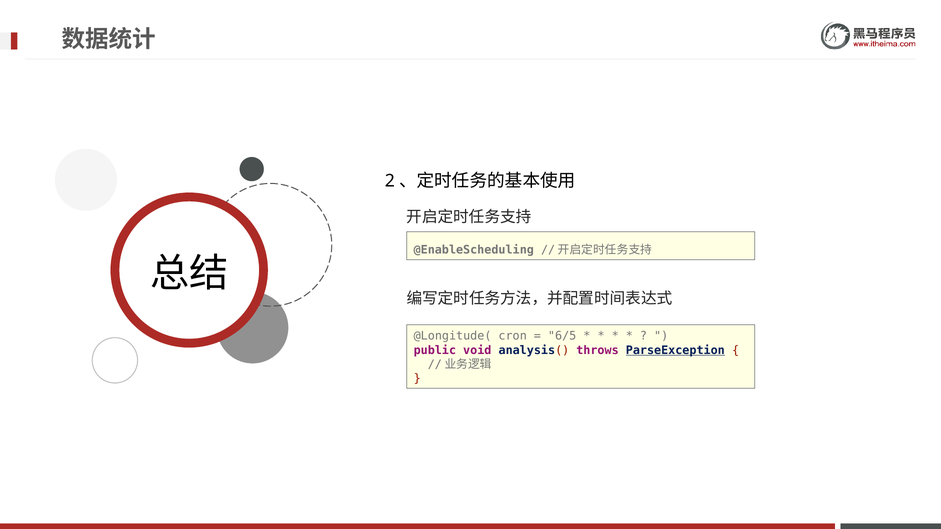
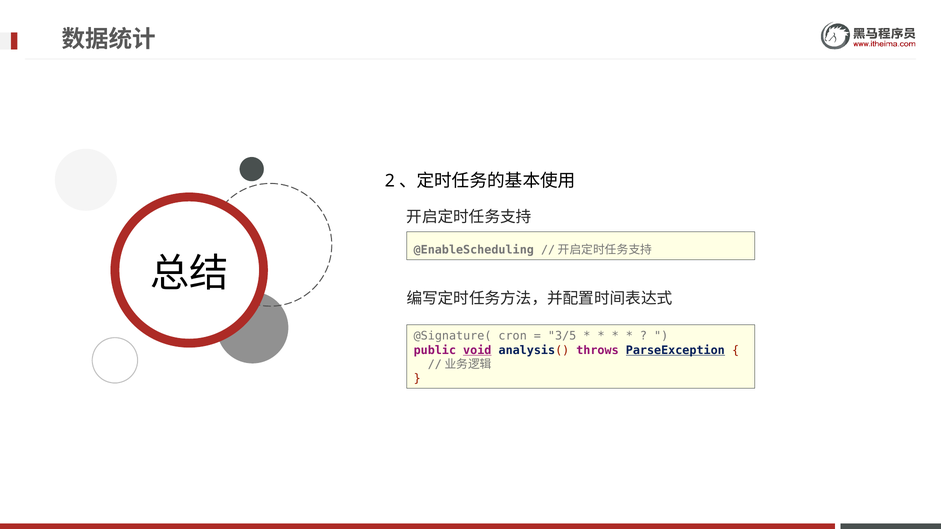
@Longitude(: @Longitude( -> @Signature( (453, 336)
6/5: 6/5 -> 3/5 (562, 336)
void underline: none -> present (477, 350)
